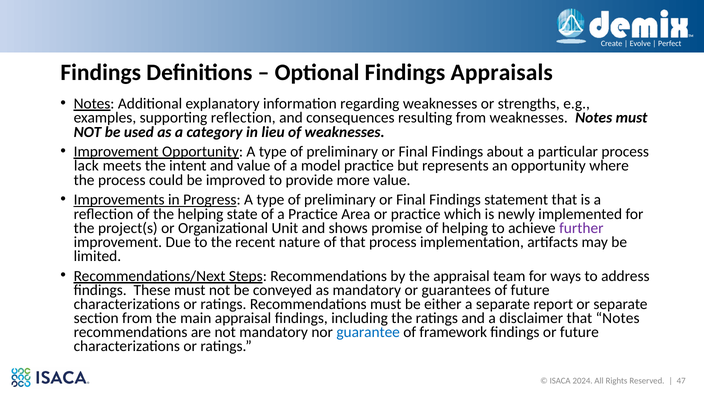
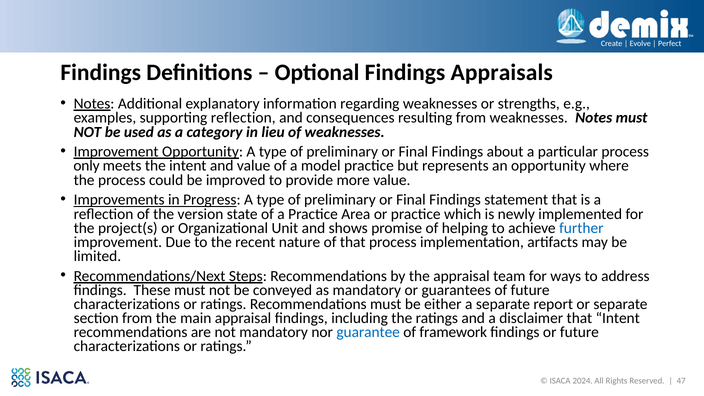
lack: lack -> only (87, 166)
the helping: helping -> version (200, 214)
further colour: purple -> blue (581, 228)
that Notes: Notes -> Intent (618, 318)
